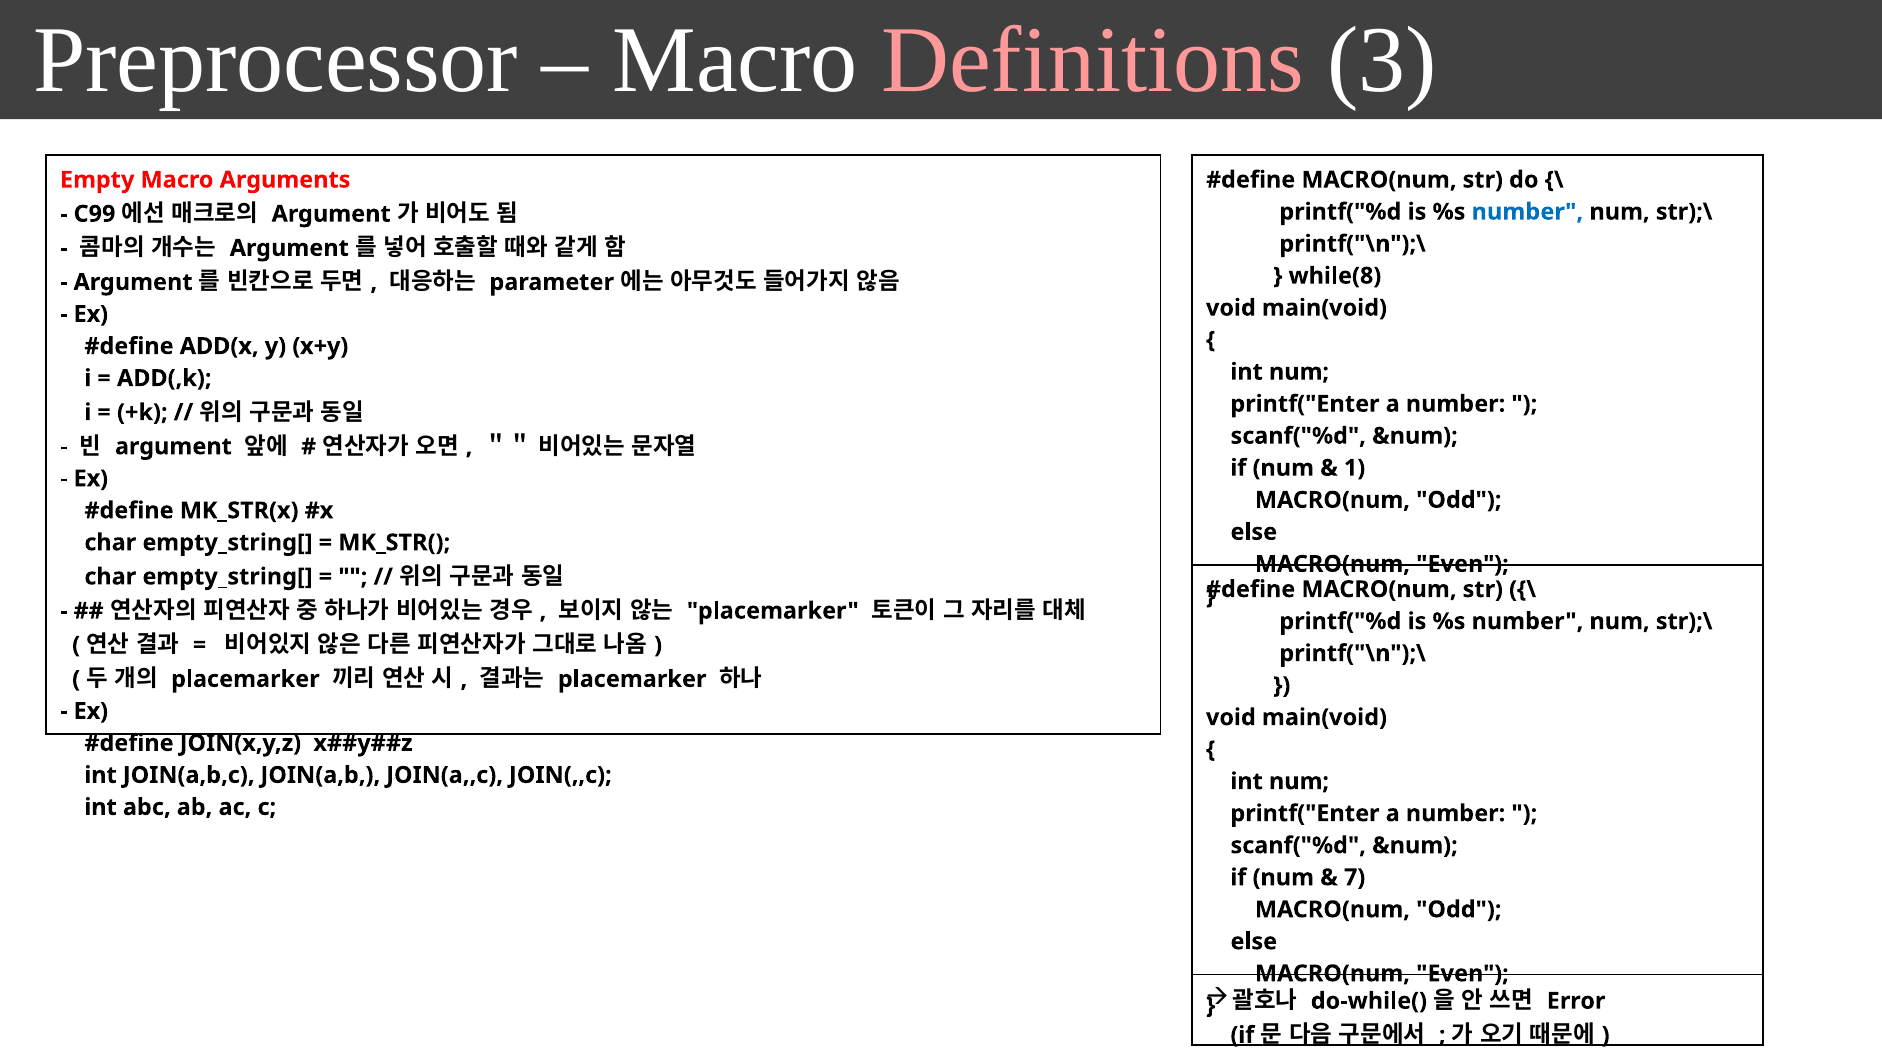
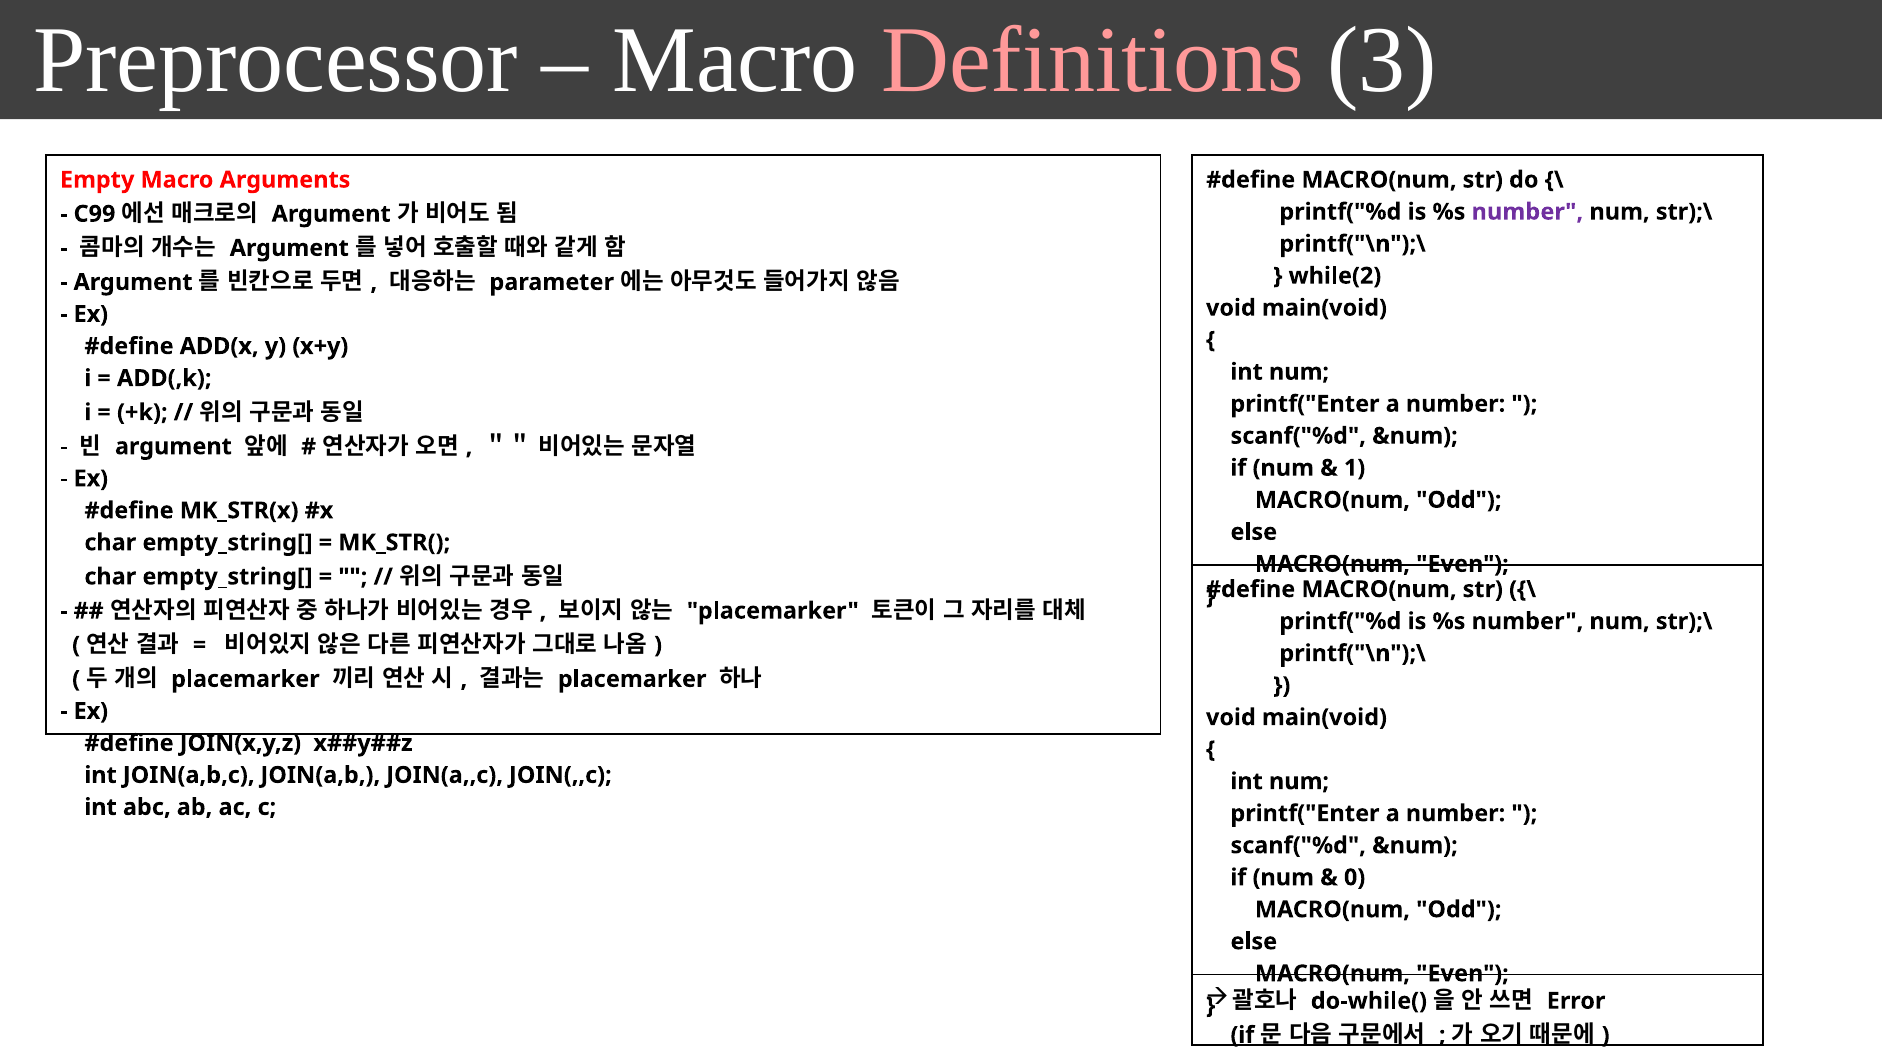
number colour: blue -> purple (1527, 212)
while(8: while(8 -> while(2 (1335, 276)
7: 7 -> 0 (1355, 877)
